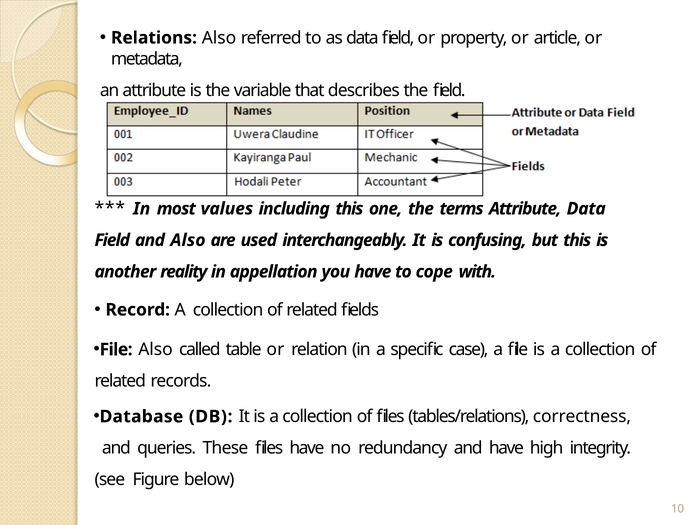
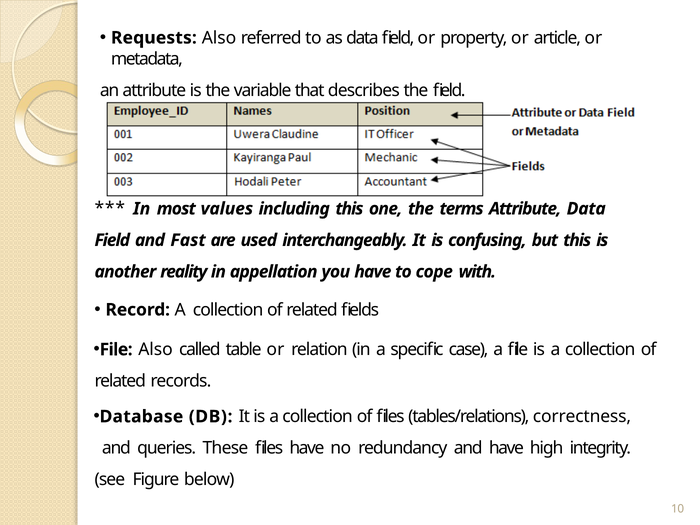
Relations: Relations -> Requests (154, 38)
and Also: Also -> Fast (188, 240)
